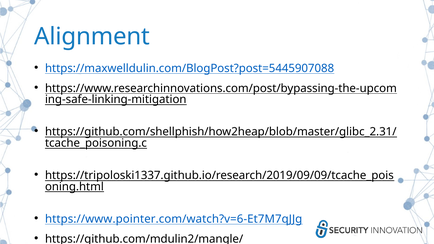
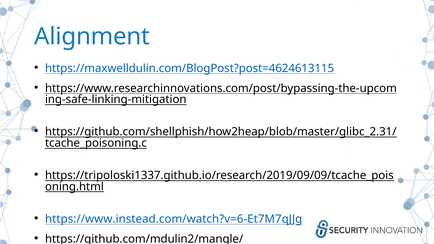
https://maxwelldulin.com/BlogPost?post=5445907088: https://maxwelldulin.com/BlogPost?post=5445907088 -> https://maxwelldulin.com/BlogPost?post=4624613115 (190, 68)
https://www.pointer.com/watch?v=6-Et7M7qJJg: https://www.pointer.com/watch?v=6-Et7M7qJJg -> https://www.instead.com/watch?v=6-Et7M7qJJg (174, 219)
